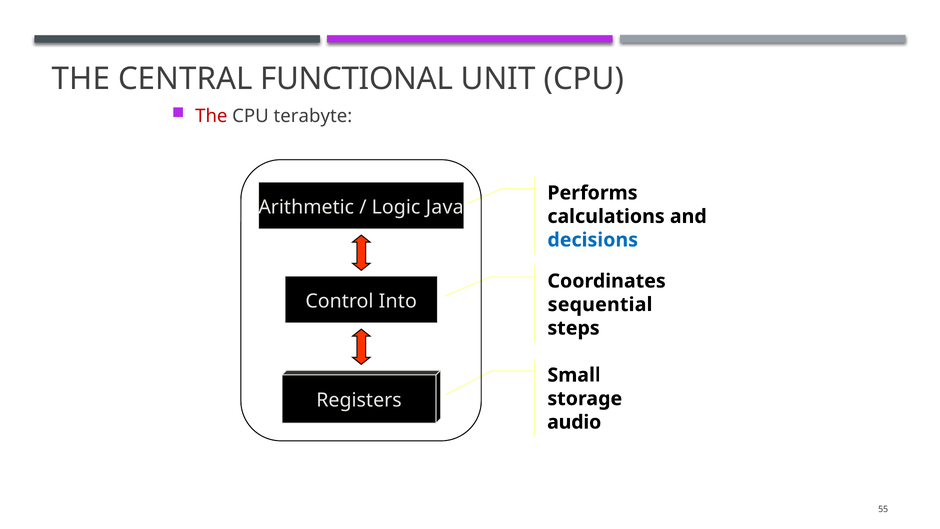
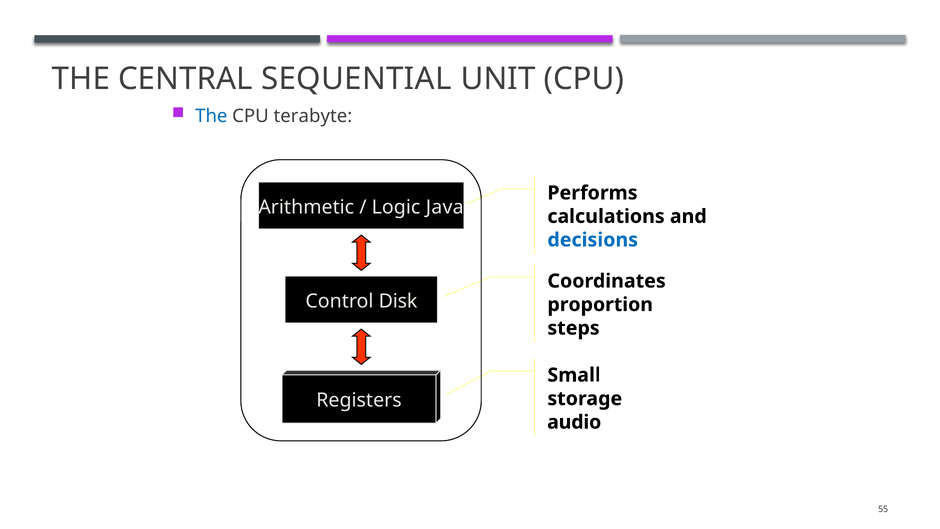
FUNCTIONAL: FUNCTIONAL -> SEQUENTIAL (356, 79)
The colour: red -> blue (211, 116)
Into: Into -> Disk (398, 301)
sequential: sequential -> proportion (600, 304)
